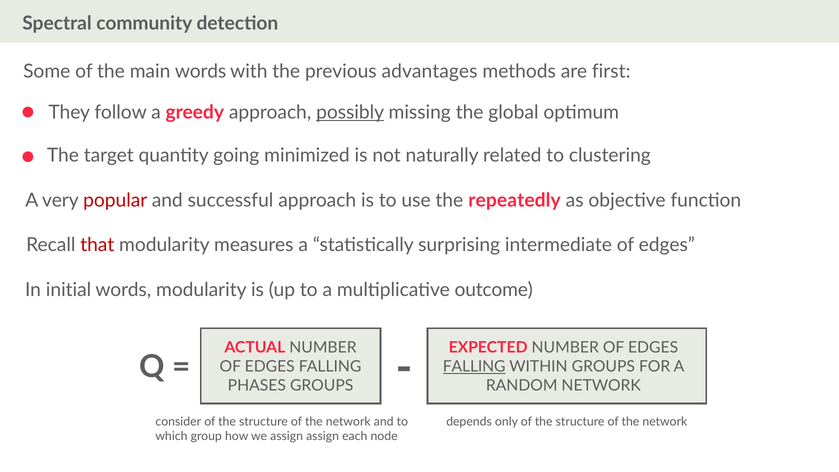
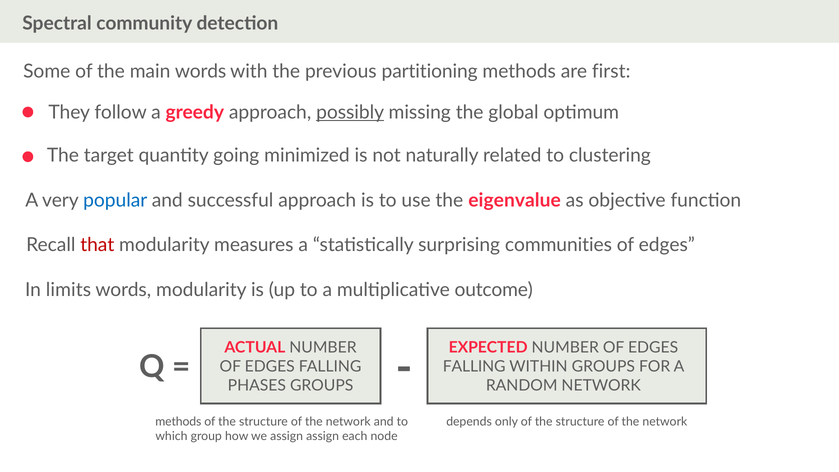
advantages: advantages -> partitioning (430, 71)
popular colour: red -> blue (115, 200)
repeatedly: repeatedly -> eigenvalue (515, 200)
intermediate: intermediate -> communities (558, 245)
initial: initial -> limits (68, 290)
FALLING underline: present -> none (474, 367)
consider: consider -> methods (178, 422)
